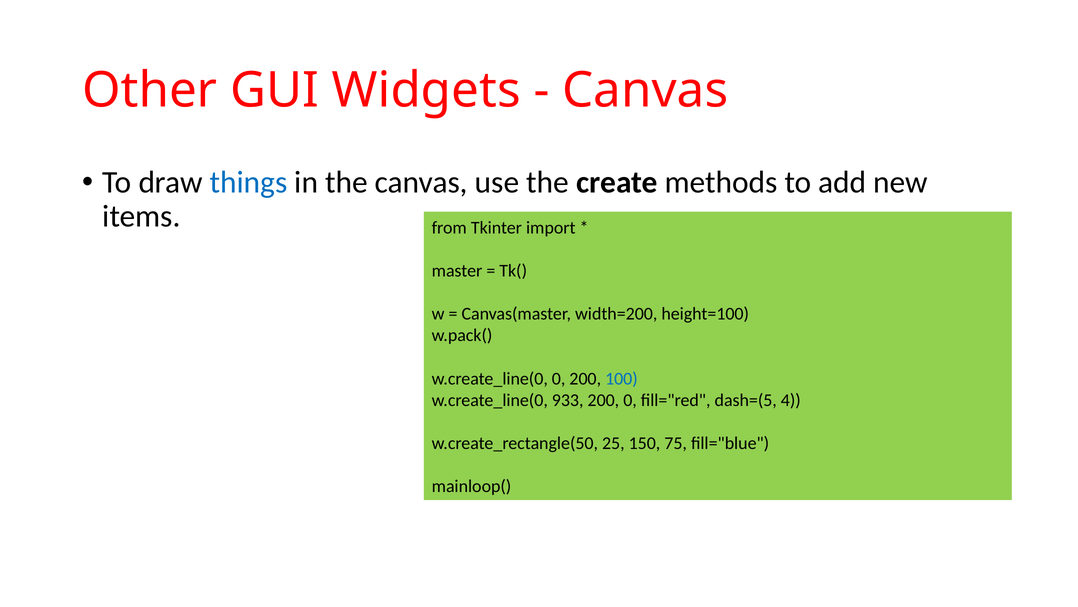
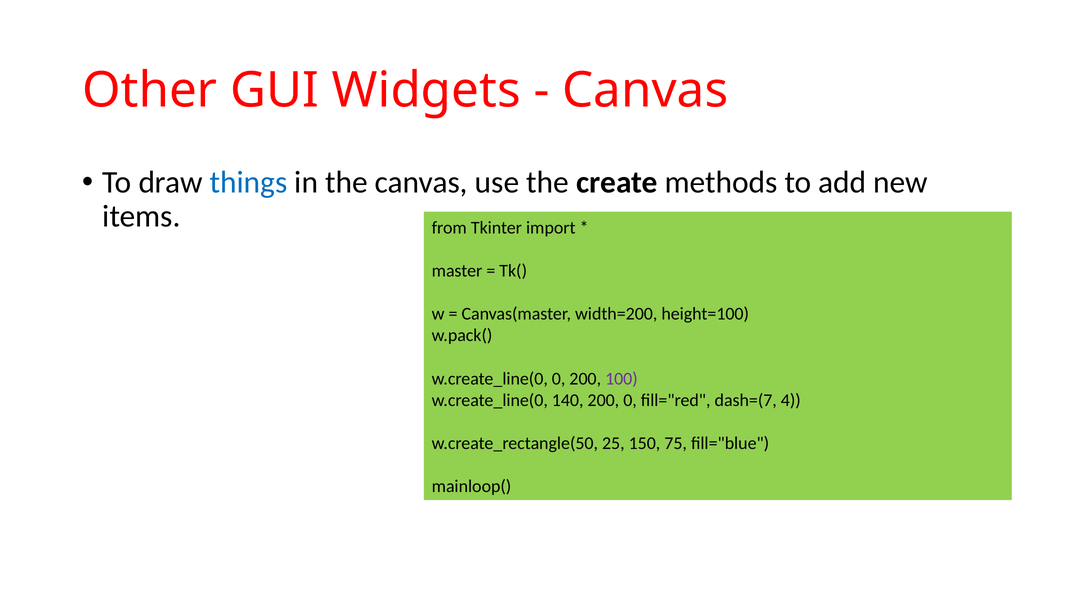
100 colour: blue -> purple (621, 378)
933: 933 -> 140 (568, 400)
dash=(5: dash=(5 -> dash=(7 (746, 400)
